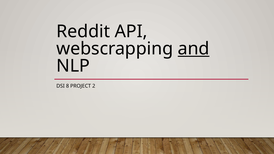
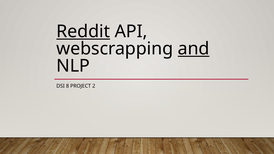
Reddit underline: none -> present (83, 31)
